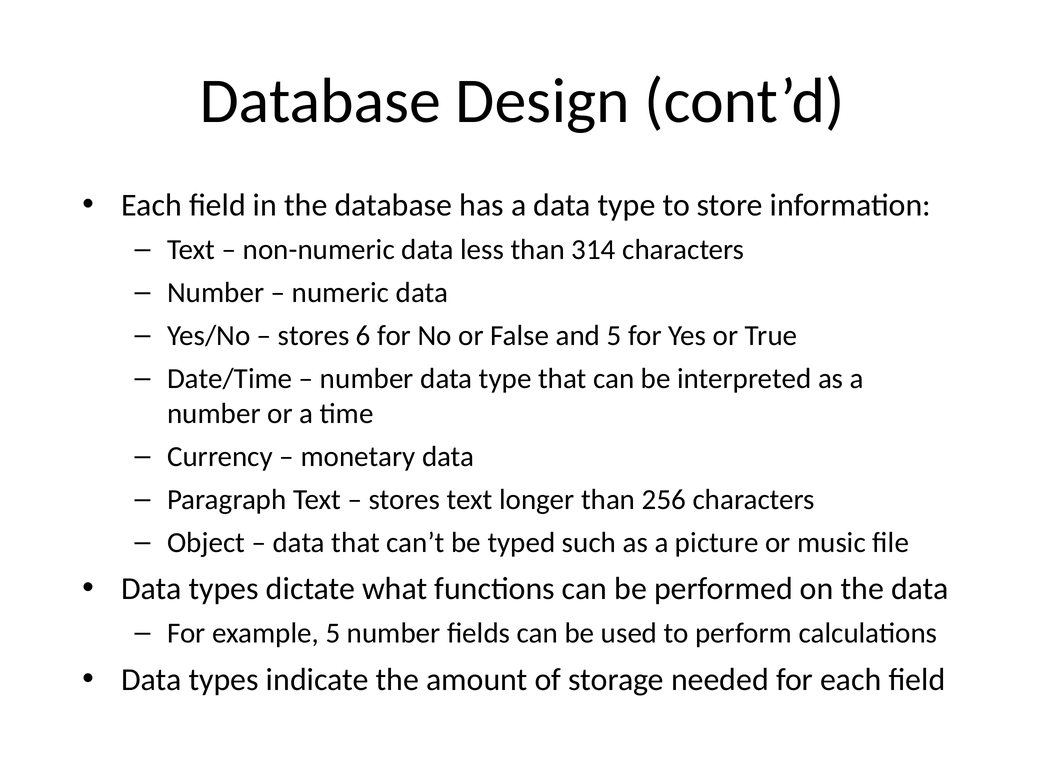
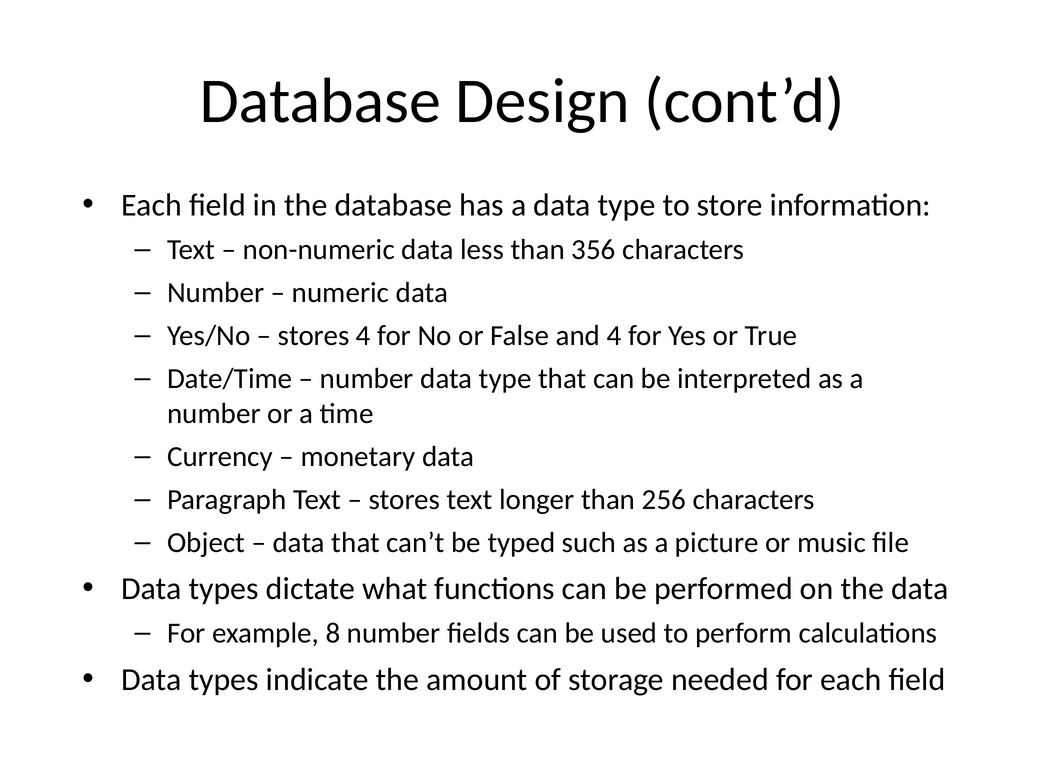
314: 314 -> 356 (593, 250)
stores 6: 6 -> 4 (363, 336)
and 5: 5 -> 4 (614, 336)
example 5: 5 -> 8 (333, 633)
